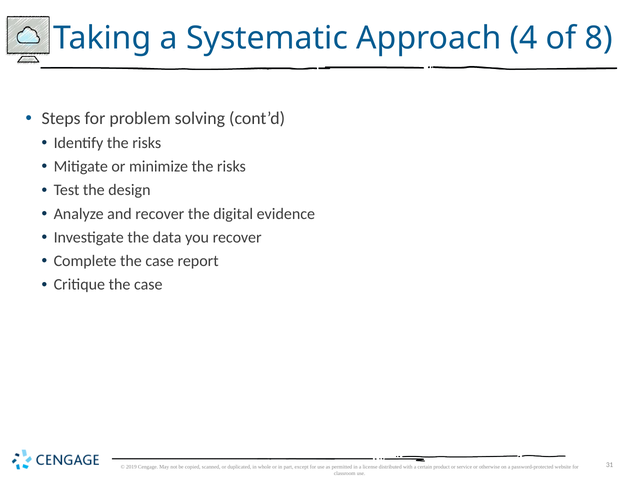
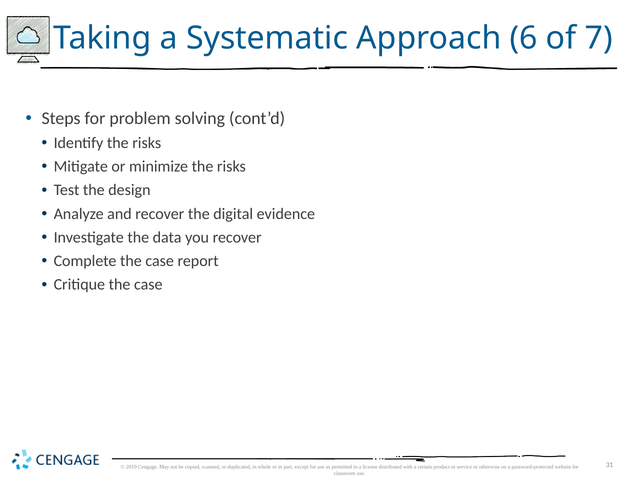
4: 4 -> 6 (524, 38)
8: 8 -> 7 (599, 38)
